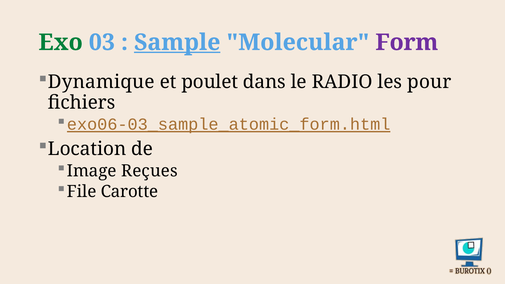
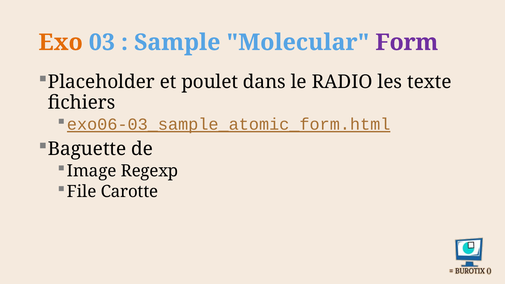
Exo colour: green -> orange (61, 42)
Sample underline: present -> none (177, 42)
Dynamique: Dynamique -> Placeholder (101, 82)
pour: pour -> texte (429, 82)
Location: Location -> Baguette (87, 149)
Reçues: Reçues -> Regexp (150, 171)
